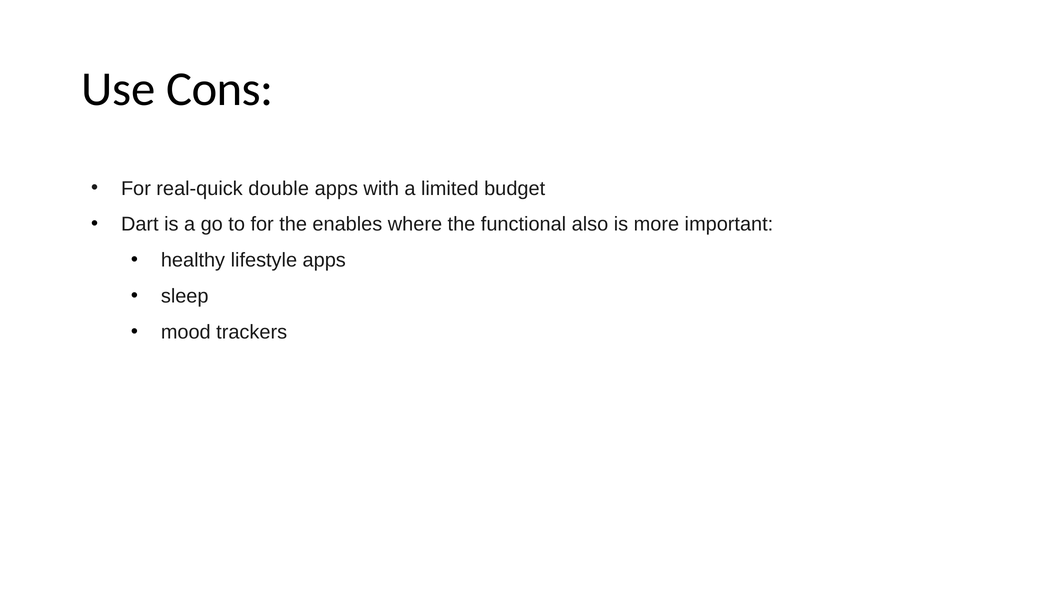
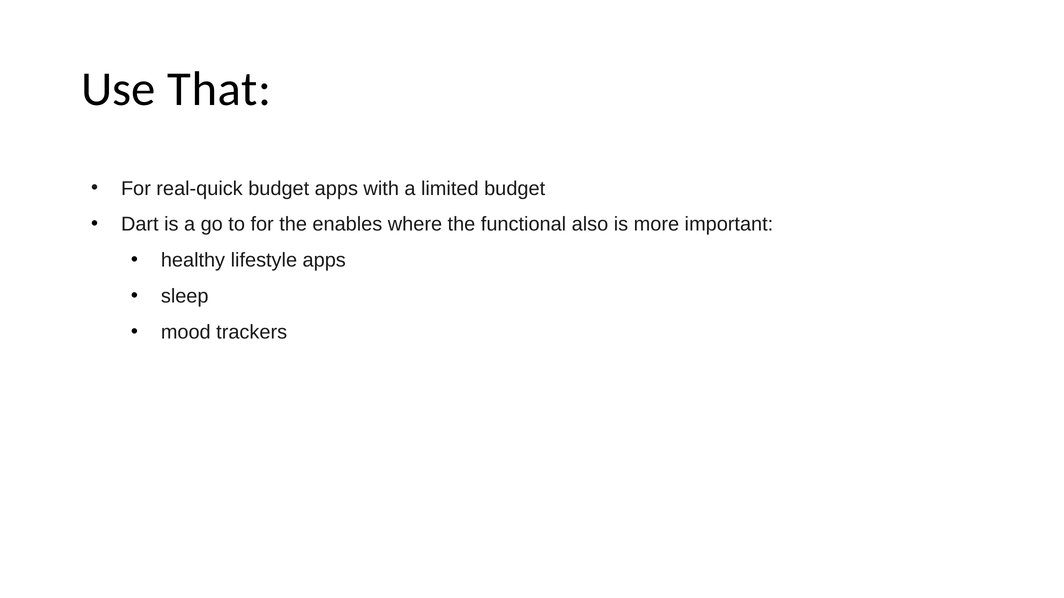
Cons: Cons -> That (219, 89)
real-quick double: double -> budget (279, 189)
